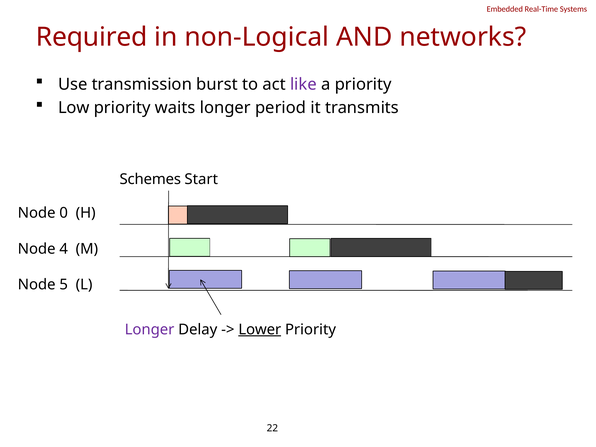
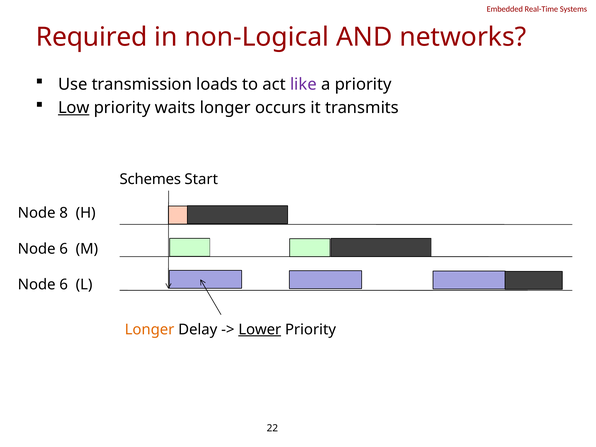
burst: burst -> loads (217, 84)
Low underline: none -> present (74, 108)
period: period -> occurs (281, 108)
0: 0 -> 8 (64, 213)
4: 4 -> 6 (64, 249)
5: 5 -> 6 (64, 285)
Longer colour: purple -> orange (150, 329)
